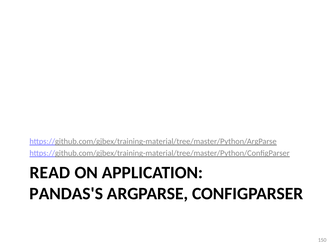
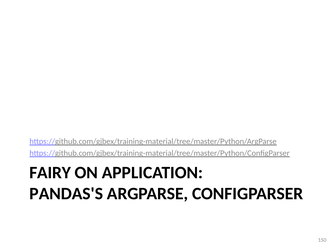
READ: READ -> FAIRY (50, 173)
